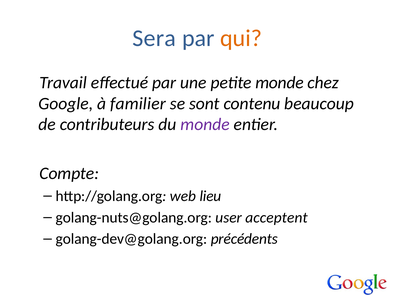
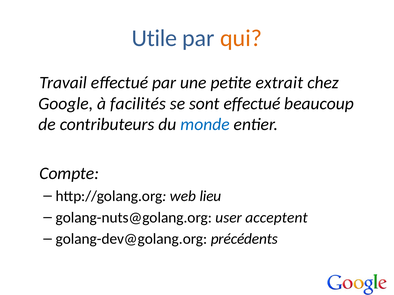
Sera: Sera -> Utile (154, 38)
petite monde: monde -> extrait (279, 83)
familier: familier -> facilités (138, 104)
sont contenu: contenu -> effectué (252, 104)
monde colour: purple -> blue (205, 125)
